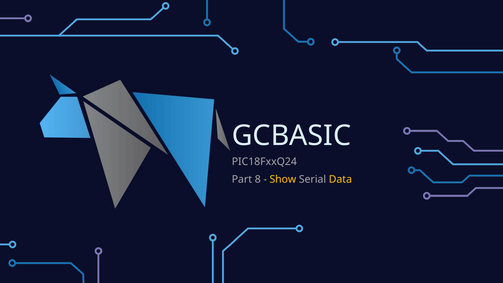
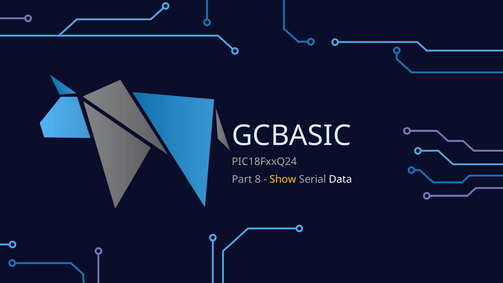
Data colour: yellow -> white (340, 179)
